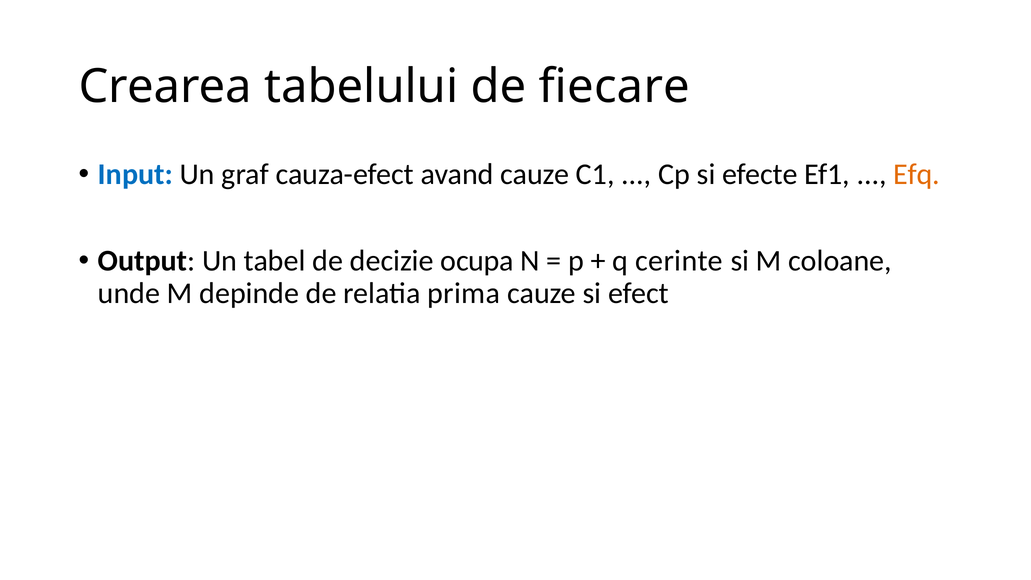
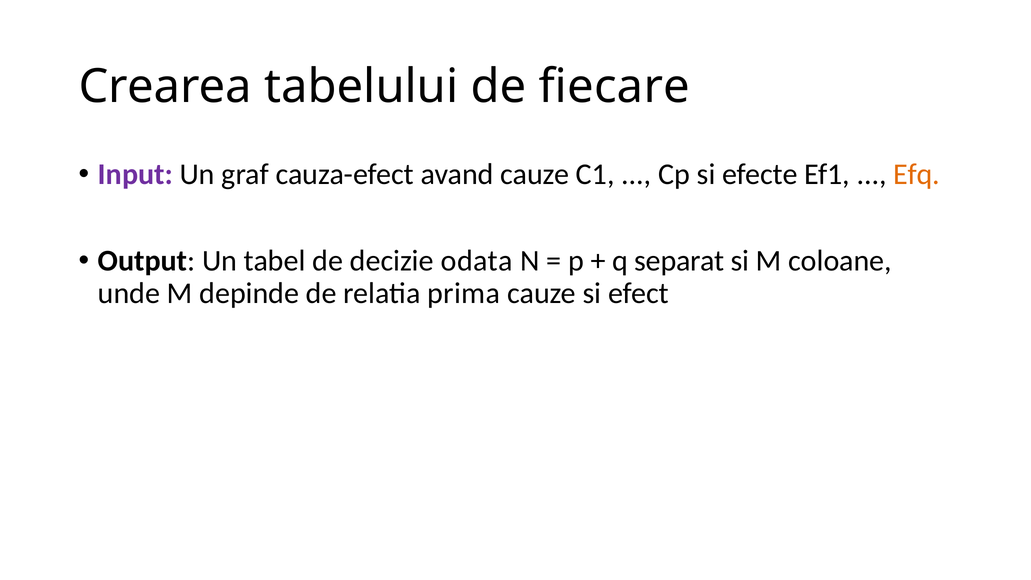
Input colour: blue -> purple (135, 174)
ocupa: ocupa -> odata (477, 261)
cerinte: cerinte -> separat (679, 261)
